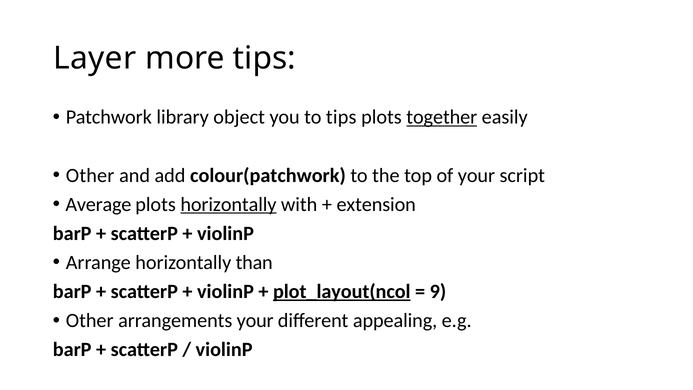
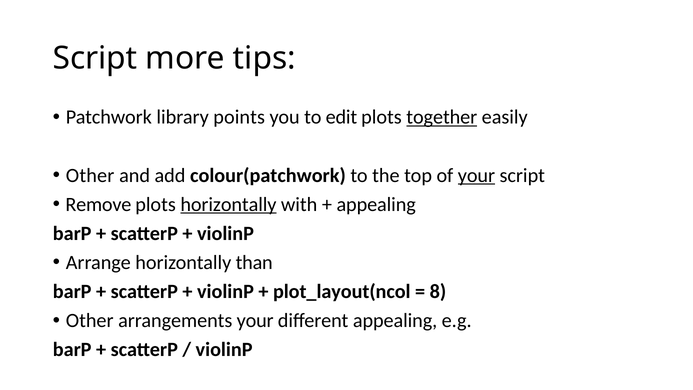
Layer: Layer -> Script (95, 58)
object: object -> points (239, 117)
to tips: tips -> edit (341, 117)
your underline: none -> present (476, 175)
Average: Average -> Remove (98, 204)
extension: extension -> appealing (376, 204)
plot_layout(ncol underline: present -> none (342, 292)
9: 9 -> 8 (438, 292)
